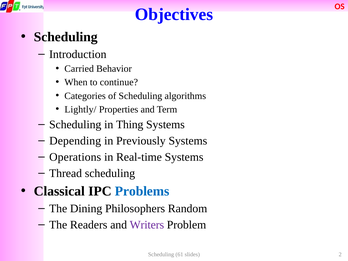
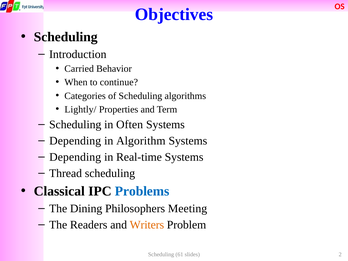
Thing: Thing -> Often (130, 125)
Previously: Previously -> Algorithm (141, 141)
Operations: Operations -> Depending (75, 157)
Random: Random -> Meeting (188, 208)
Writers colour: purple -> orange (147, 225)
